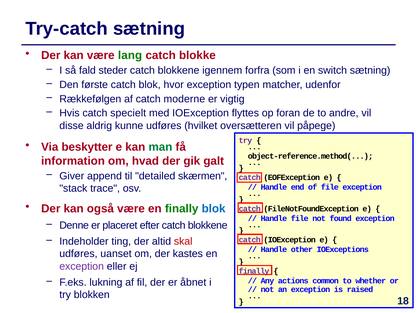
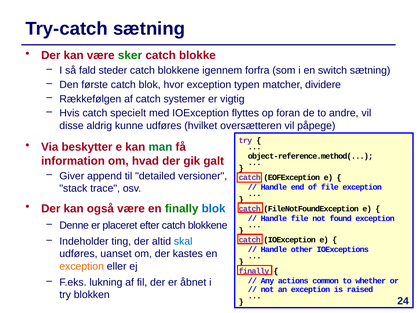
lang: lang -> sker (130, 55)
udenfor: udenfor -> dividere (323, 85)
moderne: moderne -> systemer (184, 99)
skærmen: skærmen -> versioner (203, 176)
skal colour: red -> blue (183, 241)
exception colour: purple -> orange (82, 266)
18: 18 -> 24 (403, 301)
